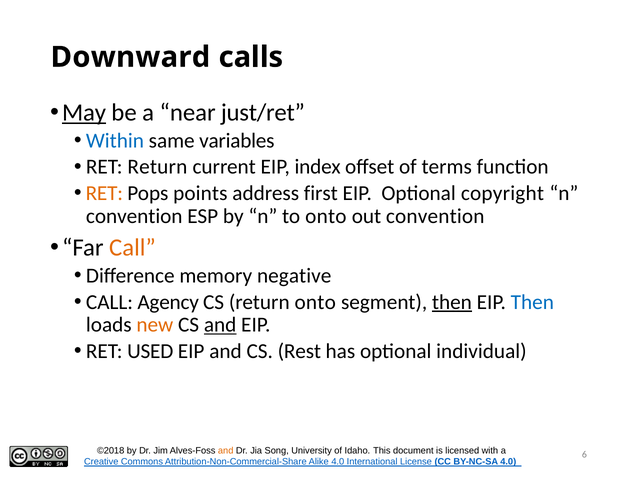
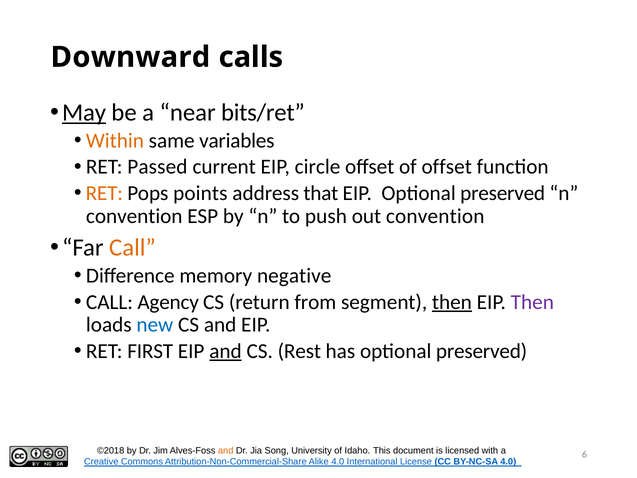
just/ret: just/ret -> bits/ret (263, 112)
Within colour: blue -> orange (115, 141)
RET Return: Return -> Passed (157, 167)
index: index -> circle (318, 167)
of terms: terms -> offset (447, 167)
first: first -> that (321, 193)
EIP Optional copyright: copyright -> preserved (503, 193)
to onto: onto -> push (326, 216)
return onto: onto -> from (315, 302)
Then colour: blue -> purple (532, 302)
new colour: orange -> blue (155, 325)
and underline: present -> none (220, 325)
USED: USED -> FIRST (150, 351)
and underline: none -> present (225, 351)
has optional individual: individual -> preserved (482, 351)
